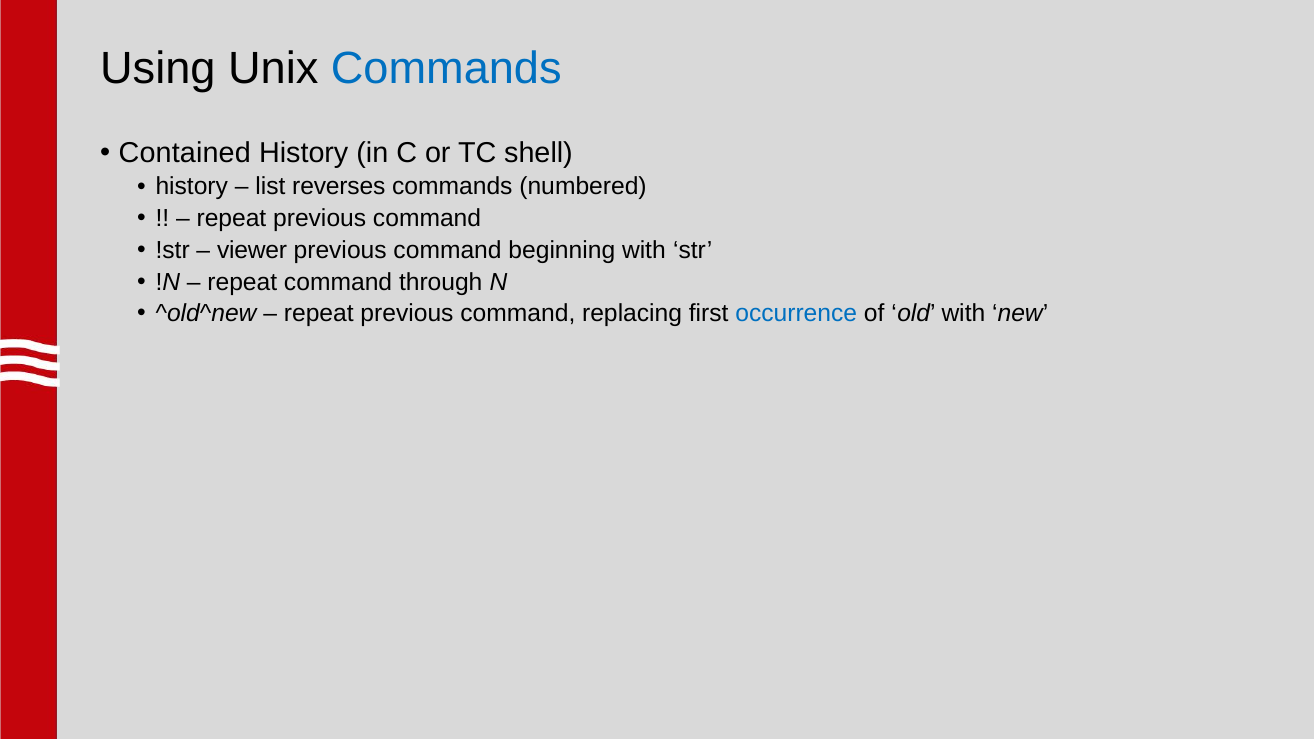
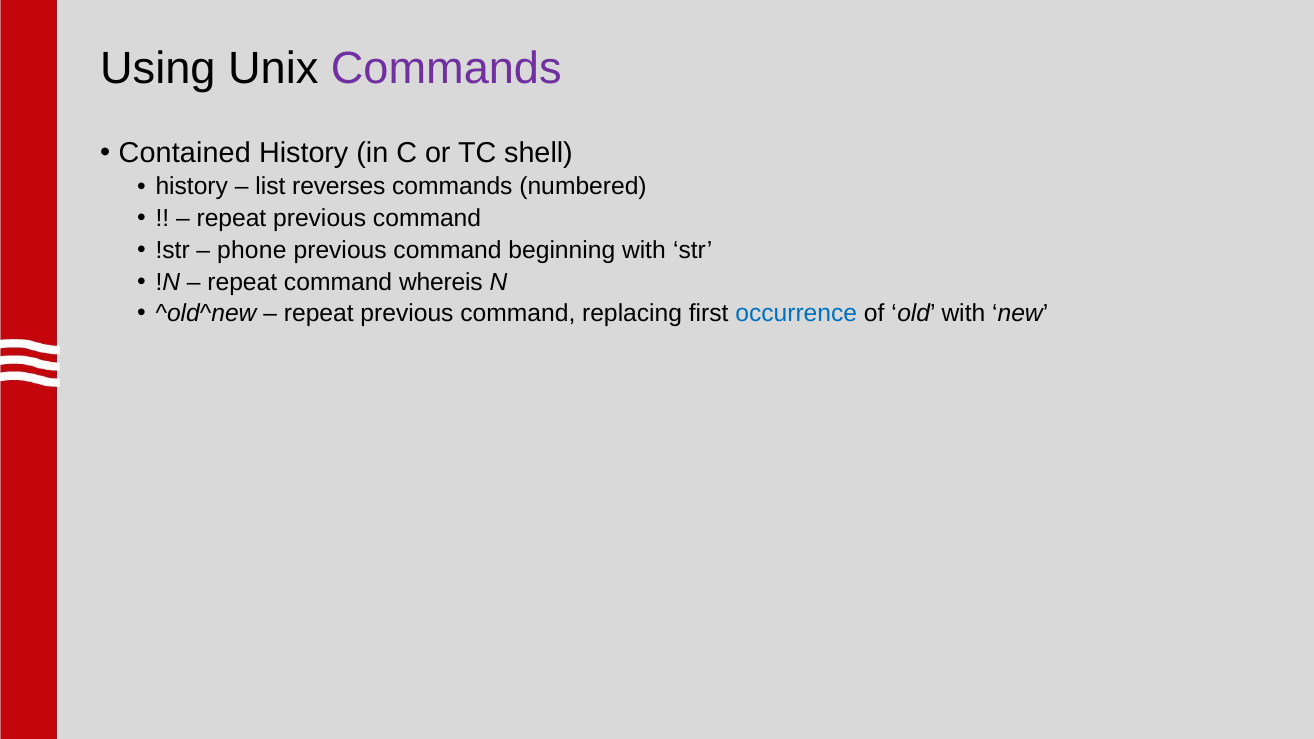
Commands colour: blue -> purple (446, 68)
viewer: viewer -> phone (252, 250)
through: through -> whereis (441, 282)
